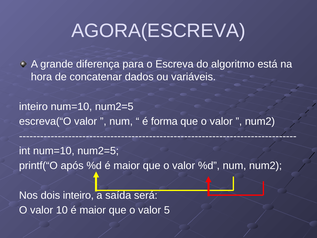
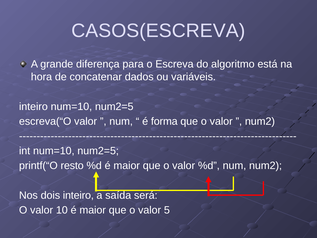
AGORA(ESCREVA: AGORA(ESCREVA -> CASOS(ESCREVA (158, 31)
após: após -> resto (72, 166)
